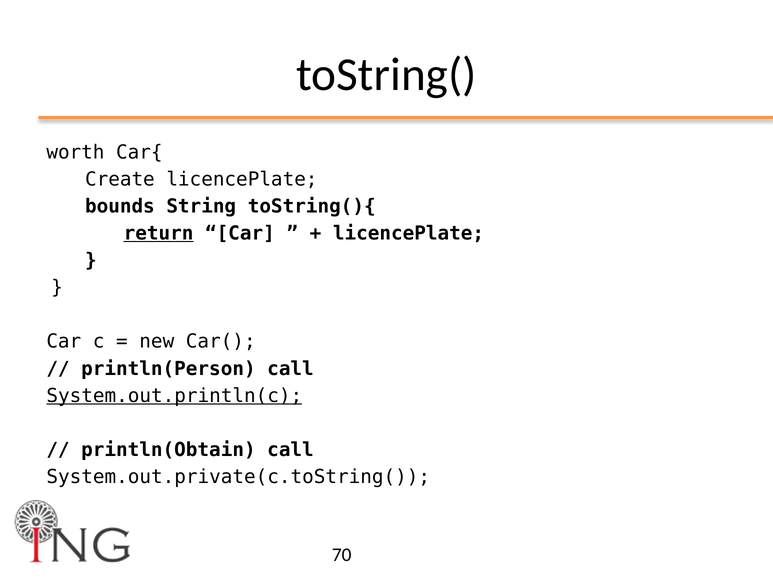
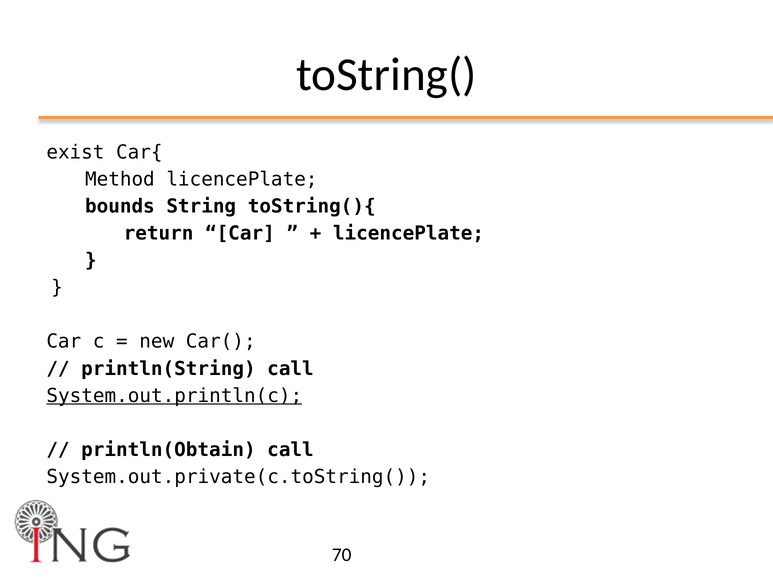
worth: worth -> exist (75, 152)
Create: Create -> Method (120, 179)
return underline: present -> none (159, 233)
println(Person: println(Person -> println(String (168, 369)
